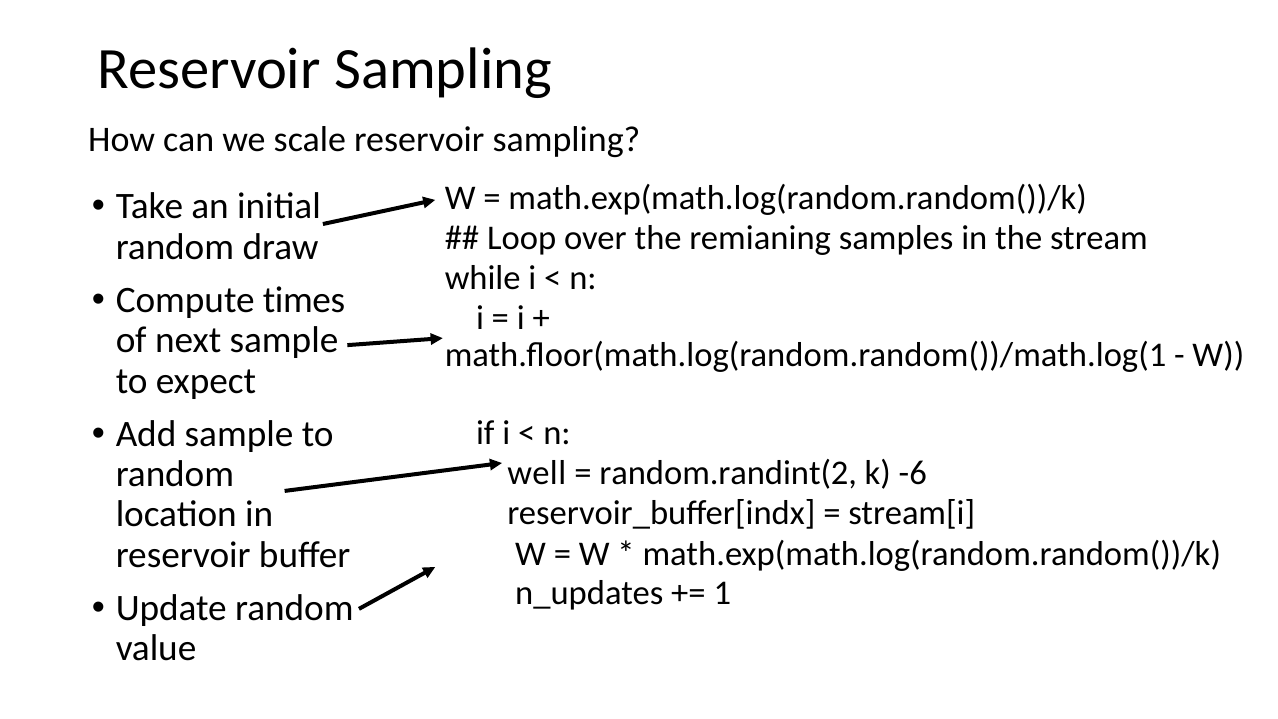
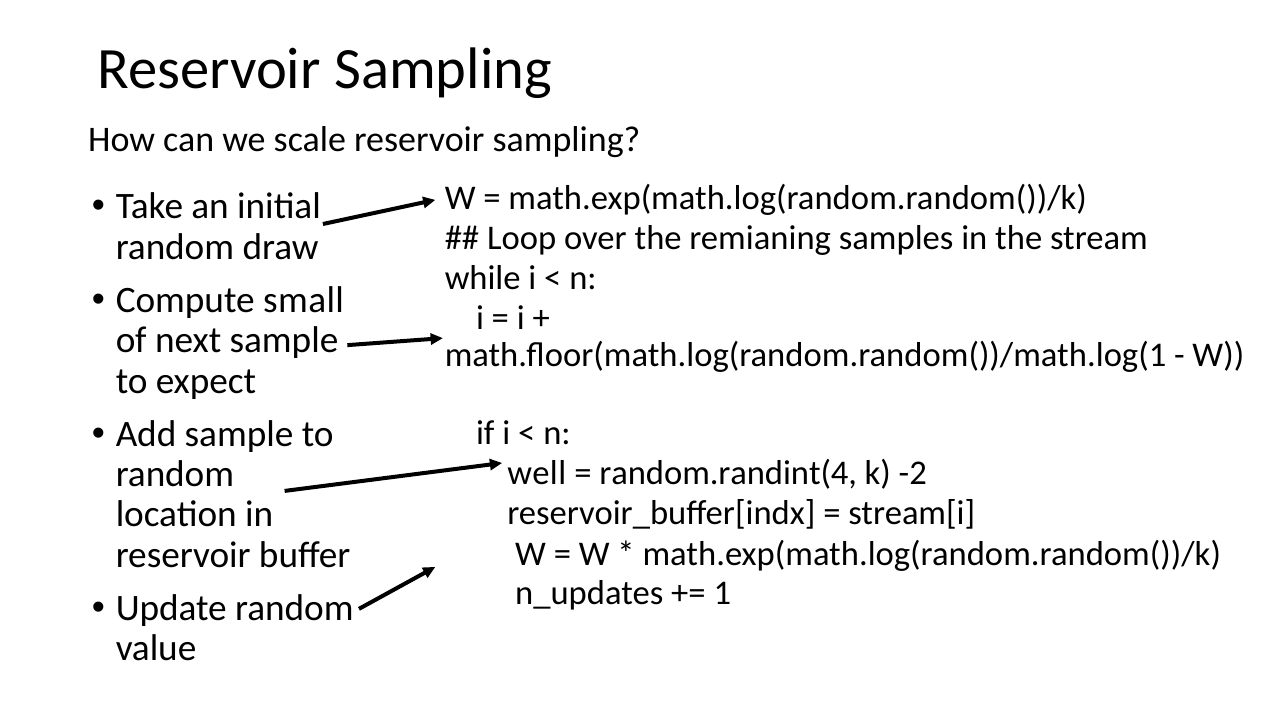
times: times -> small (304, 300)
random.randint(2: random.randint(2 -> random.randint(4 (728, 473)
-6: -6 -> -2 (913, 473)
